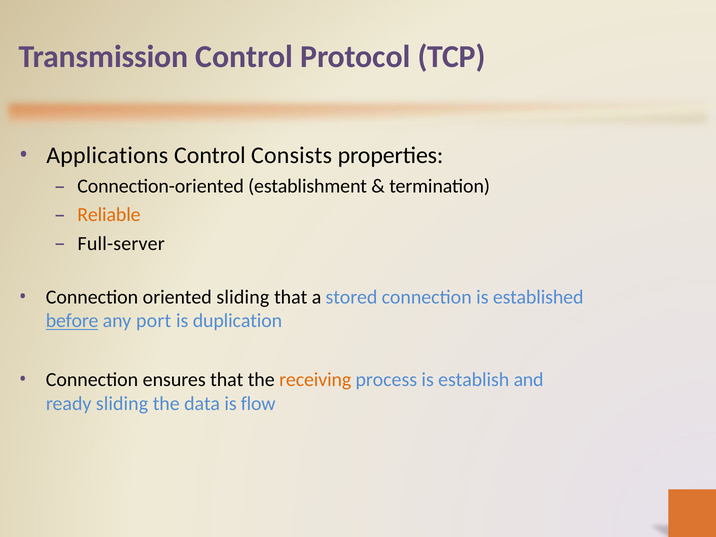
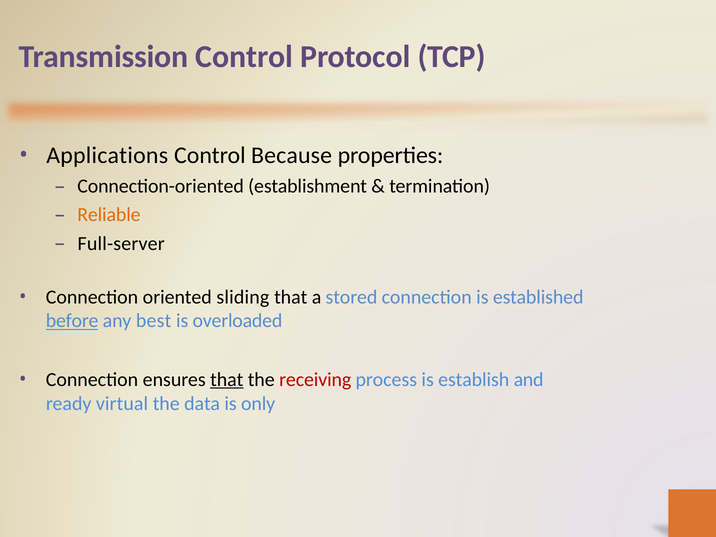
Consists: Consists -> Because (292, 155)
port: port -> best (154, 321)
duplication: duplication -> overloaded (237, 321)
that underline: none -> present (227, 380)
receiving colour: orange -> red (315, 380)
ready sliding: sliding -> virtual (122, 404)
flow: flow -> only (258, 404)
